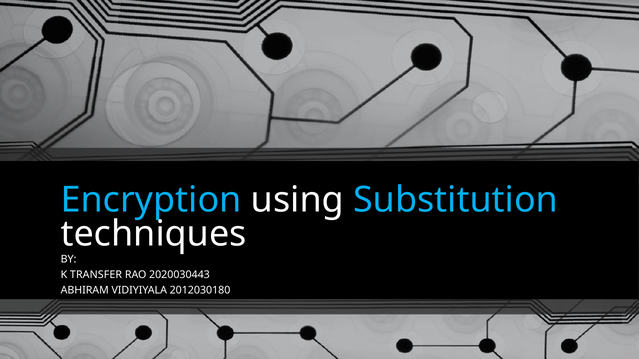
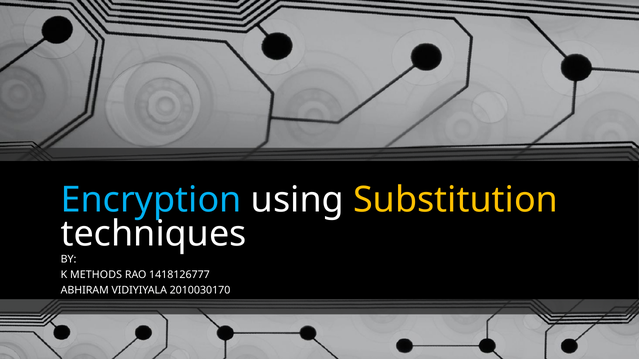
Substitution colour: light blue -> yellow (456, 200)
TRANSFER: TRANSFER -> METHODS (96, 275)
2020030443: 2020030443 -> 1418126777 (179, 275)
2012030180: 2012030180 -> 2010030170 (200, 290)
